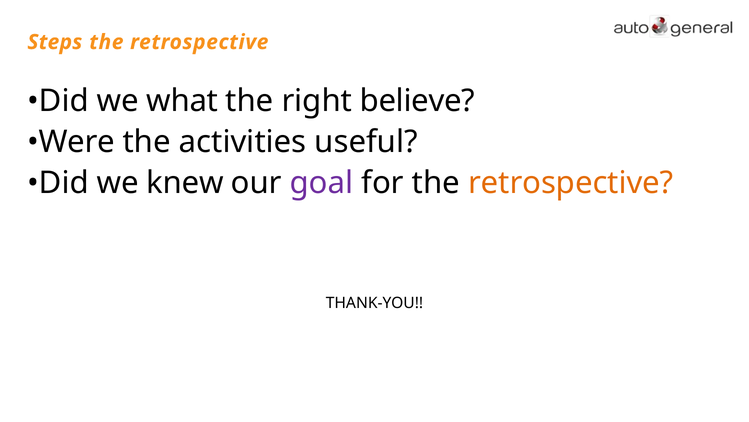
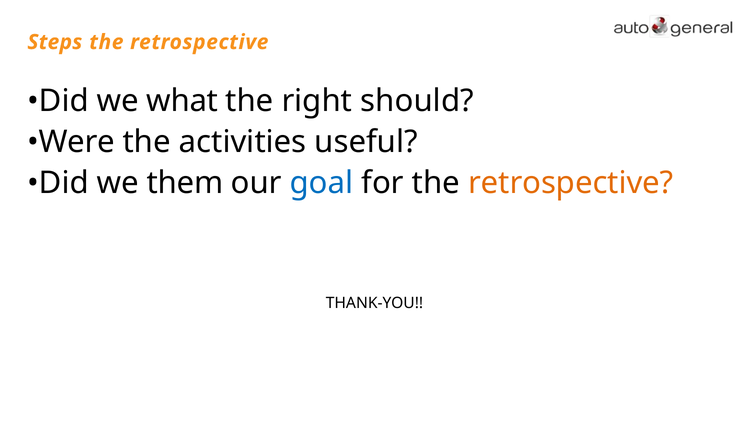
believe: believe -> should (417, 101)
knew: knew -> them (185, 183)
goal colour: purple -> blue (322, 183)
